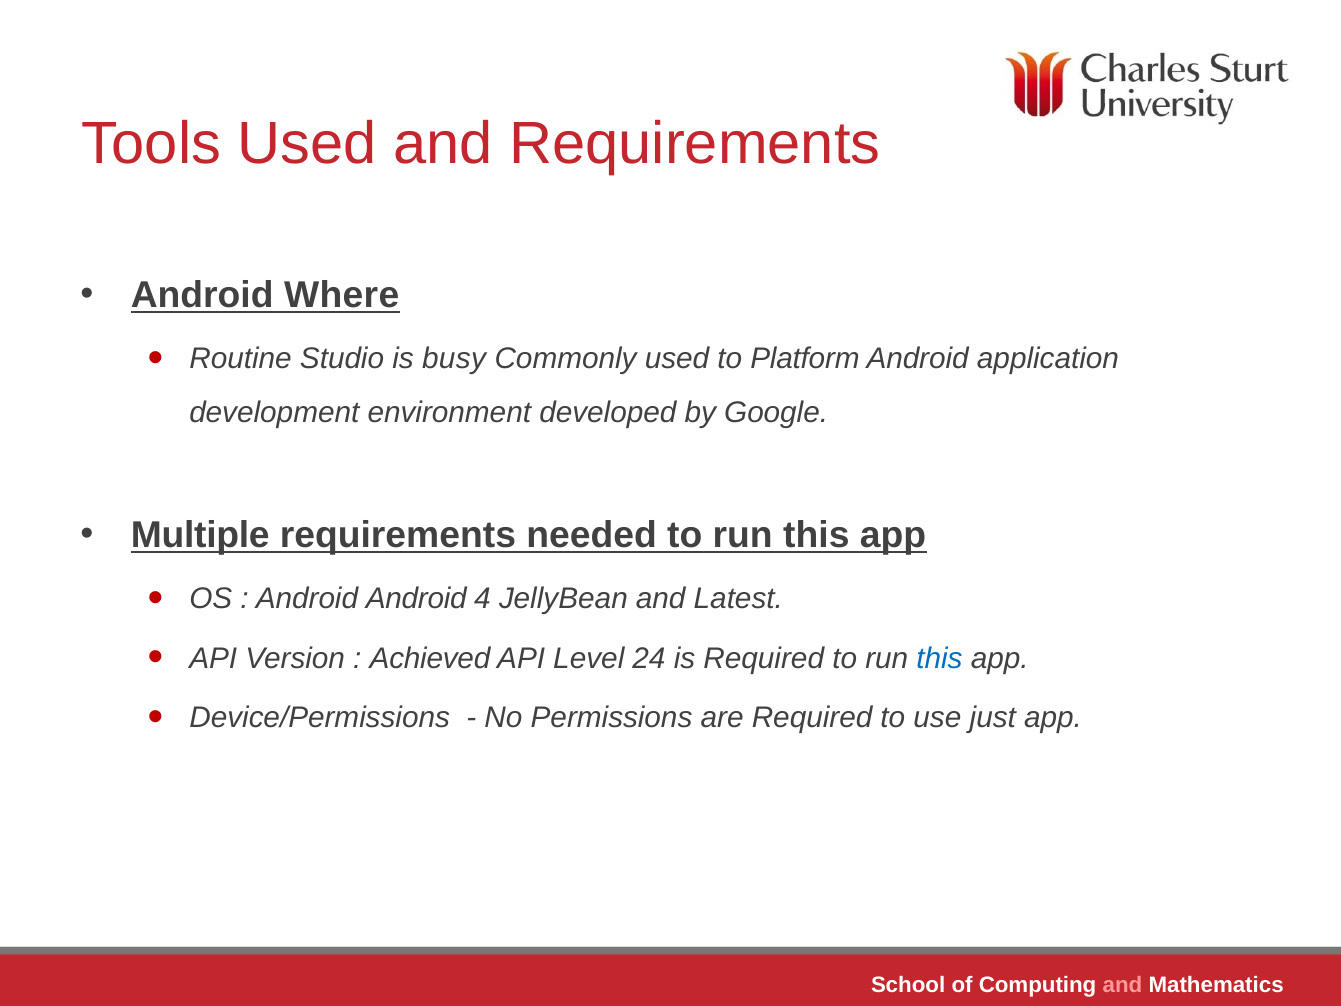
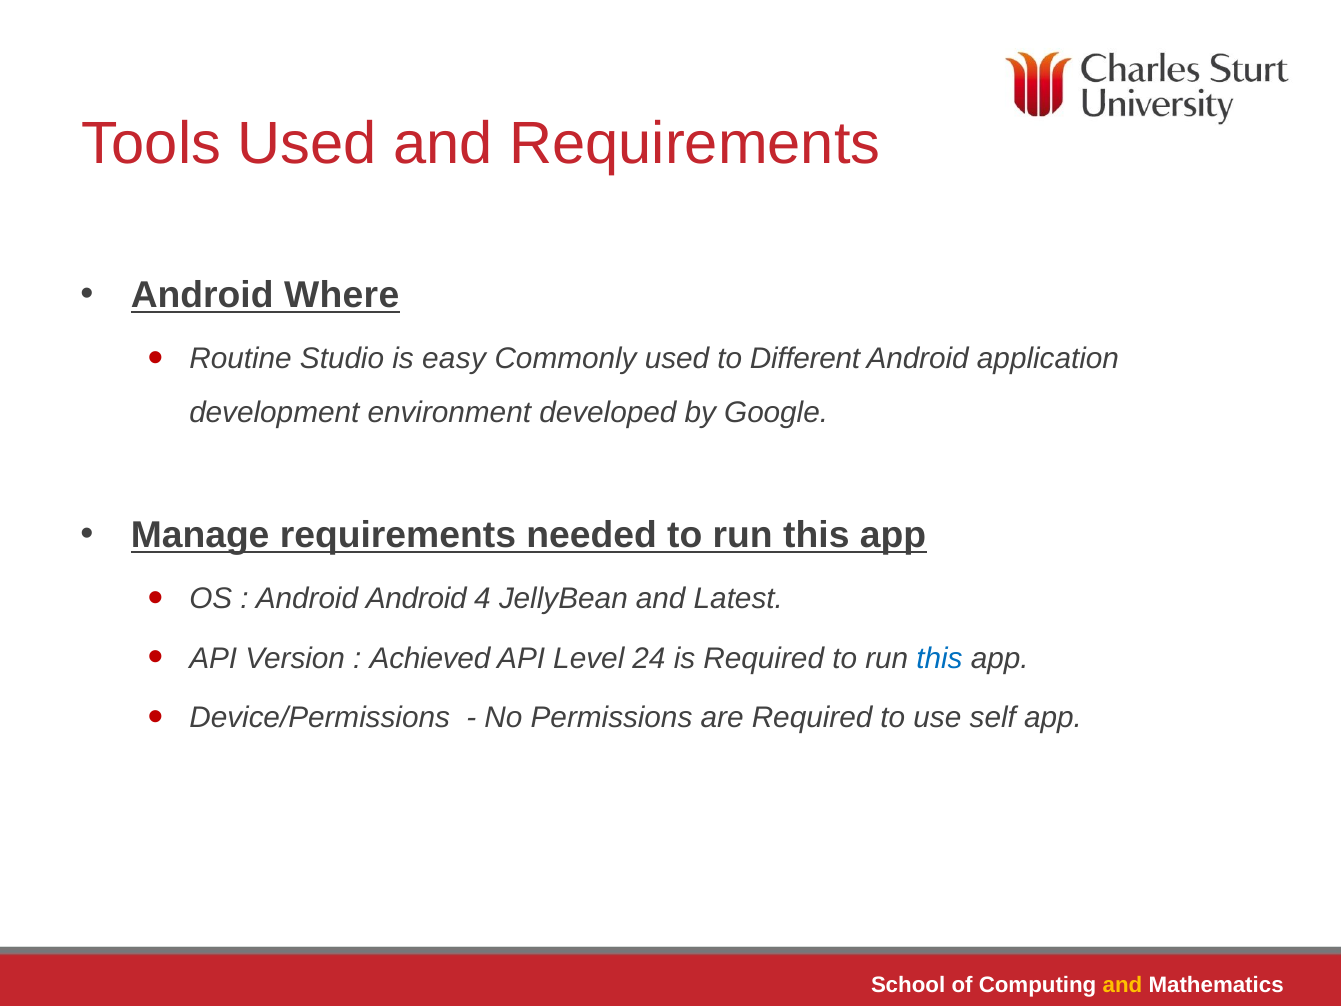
busy: busy -> easy (454, 359)
Platform: Platform -> Different (805, 359)
Multiple: Multiple -> Manage (200, 535)
just: just -> self (993, 718)
and colour: pink -> yellow (1122, 985)
